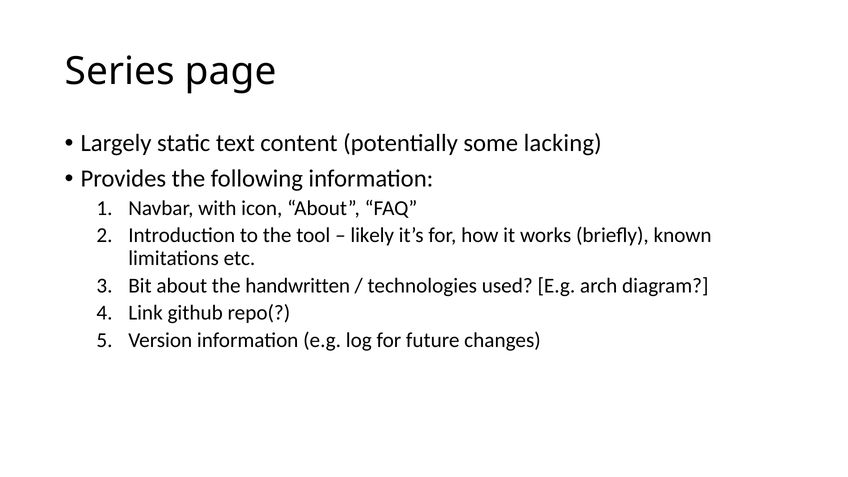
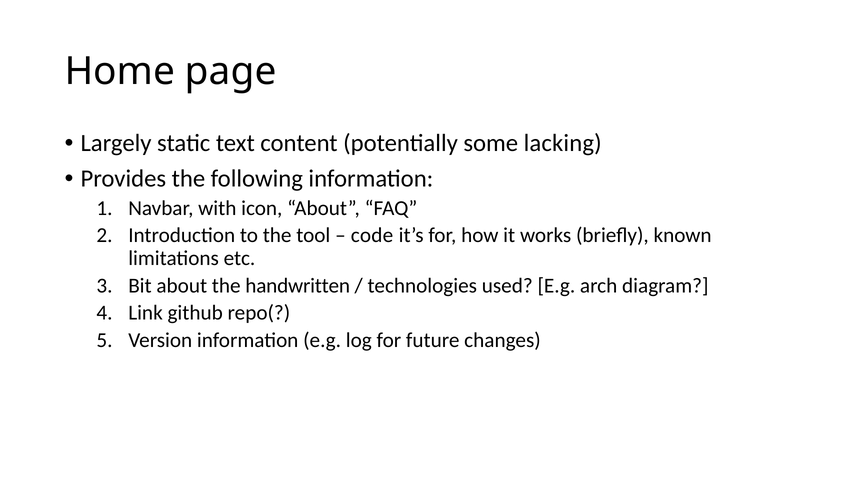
Series: Series -> Home (120, 71)
likely: likely -> code (372, 235)
